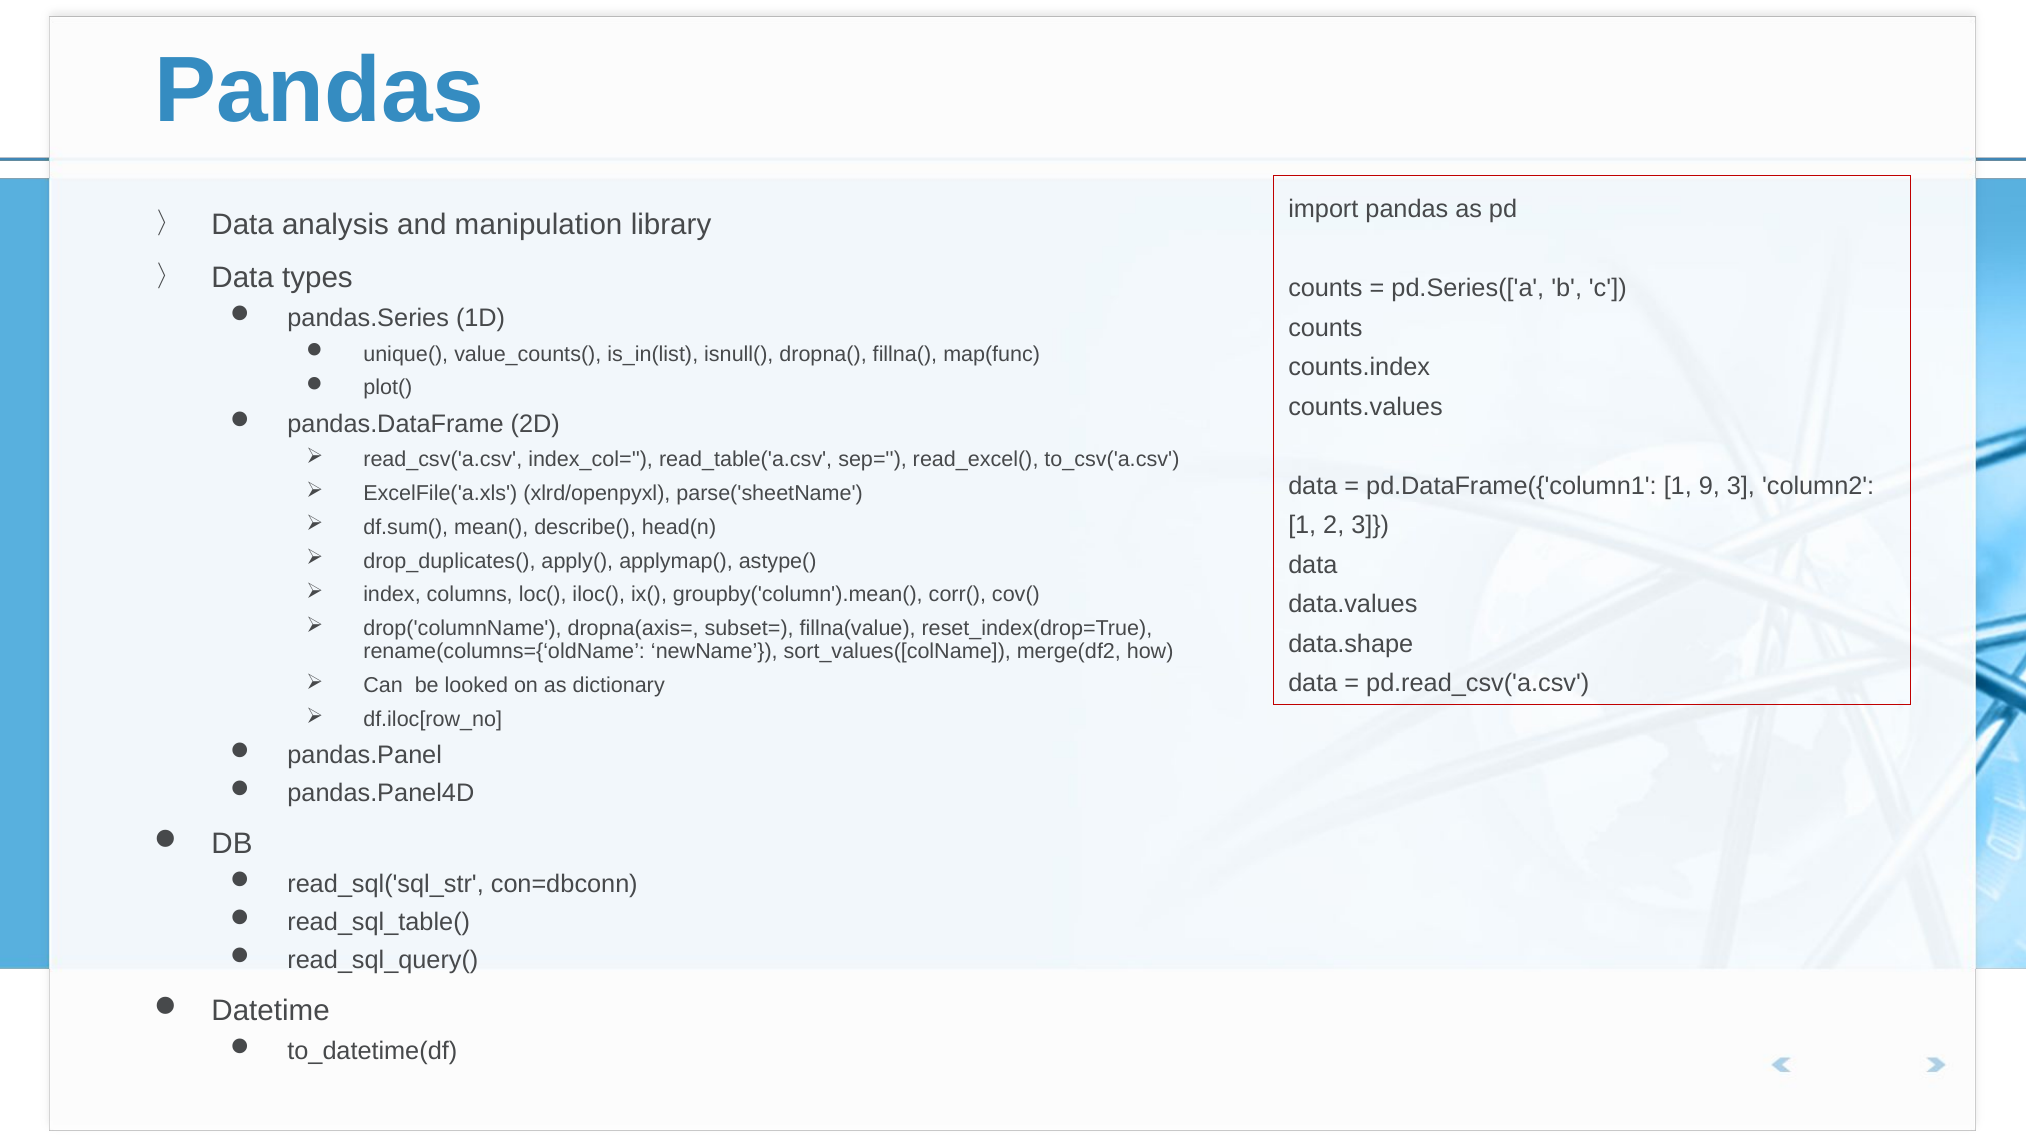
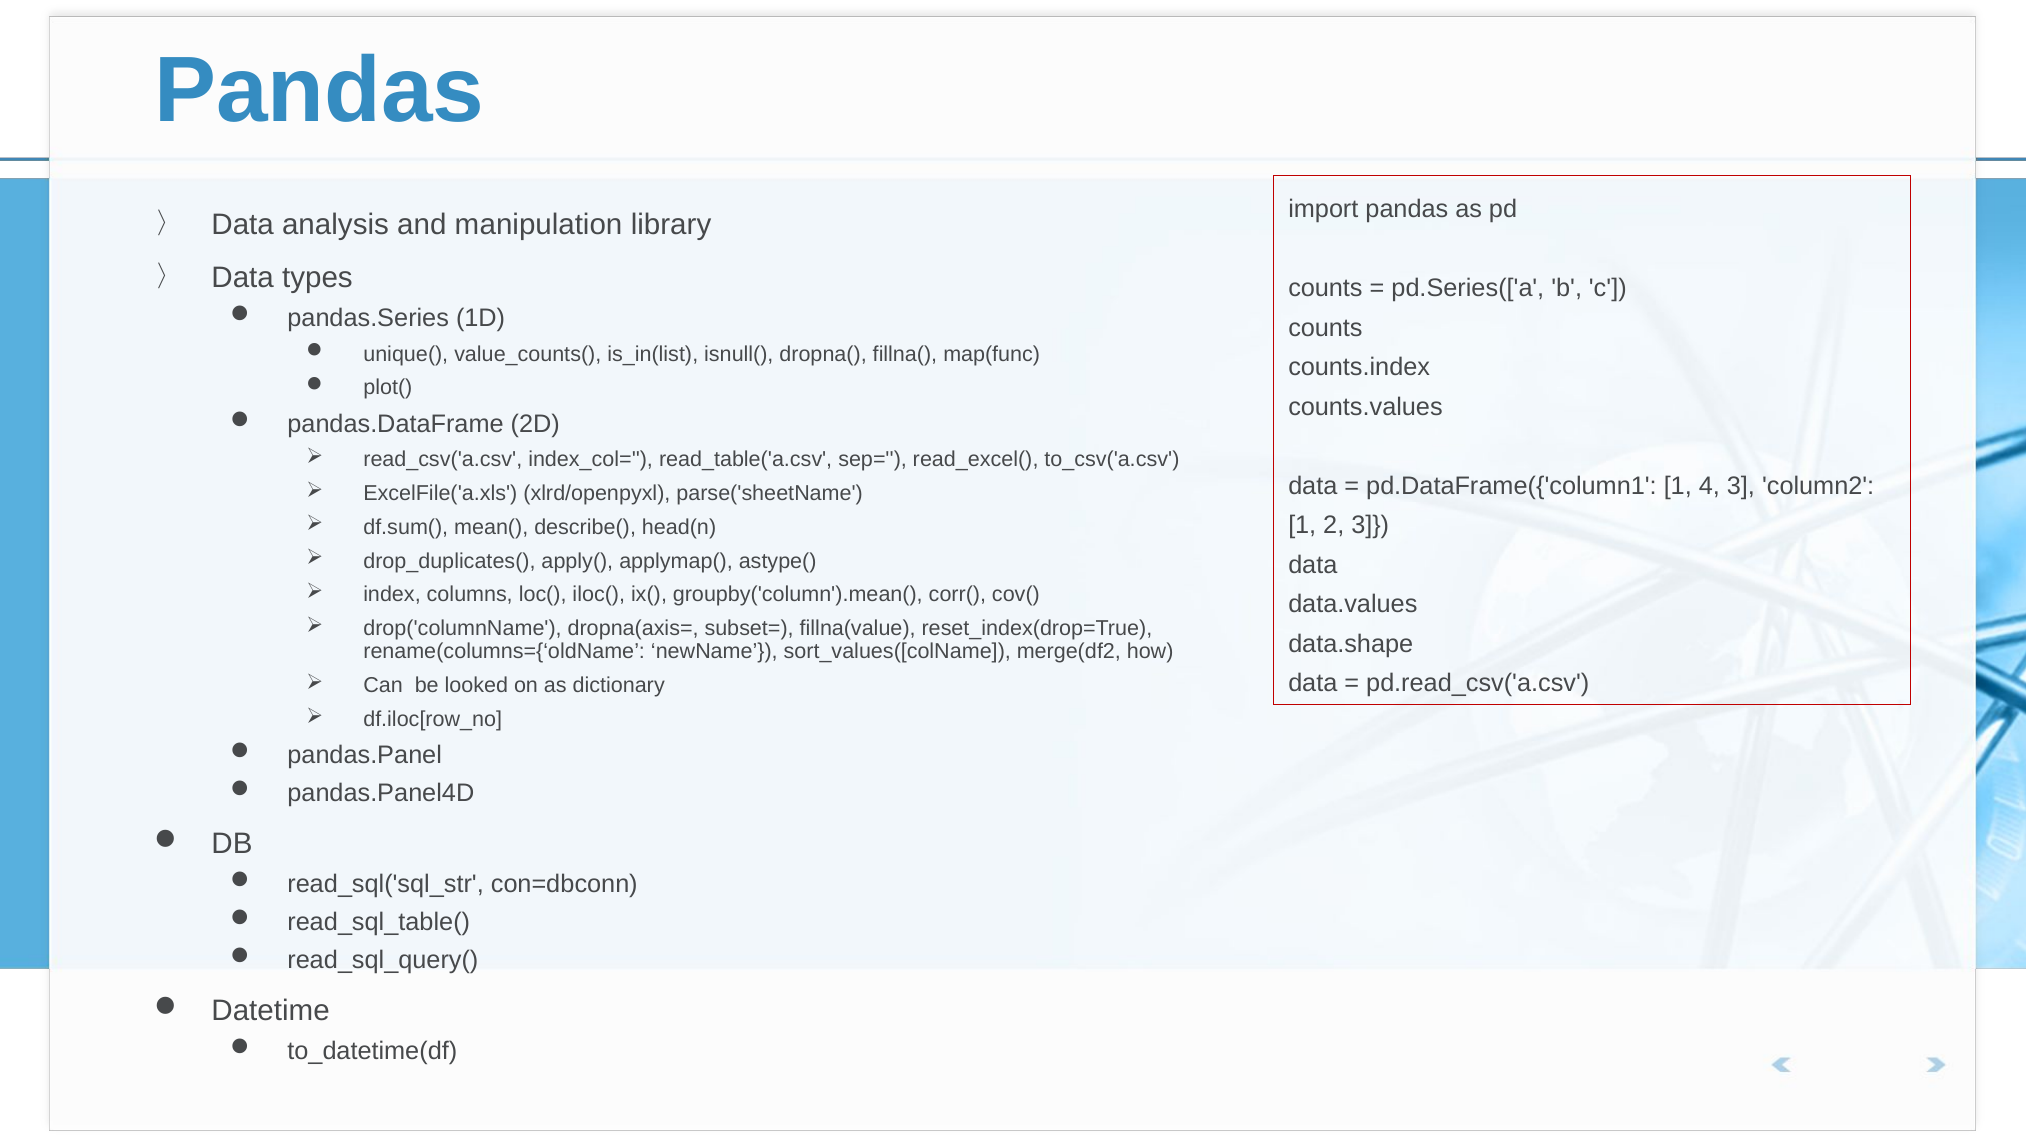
9: 9 -> 4 (1709, 486)
